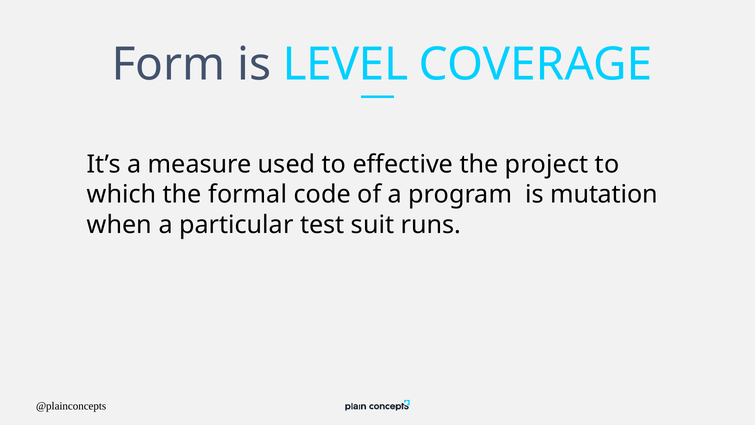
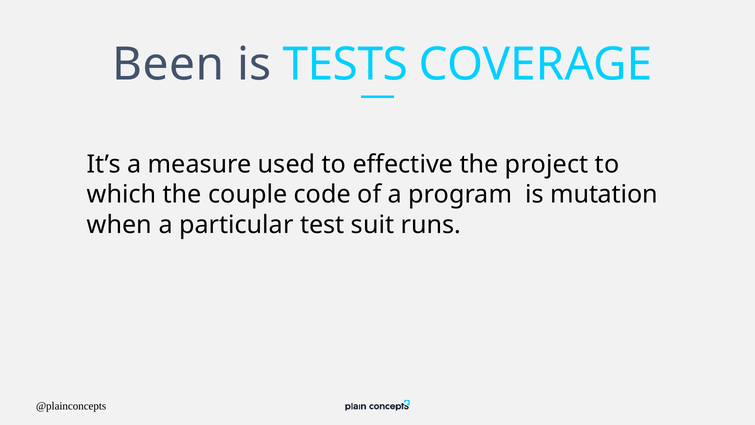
Form: Form -> Been (168, 65)
LEVEL: LEVEL -> TESTS (345, 65)
formal: formal -> couple (248, 194)
